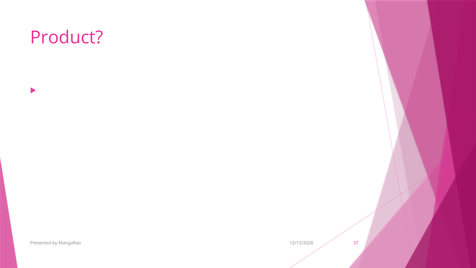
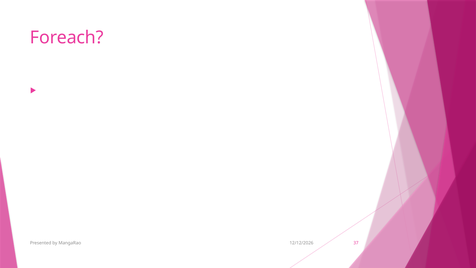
Product: Product -> Foreach (67, 38)
